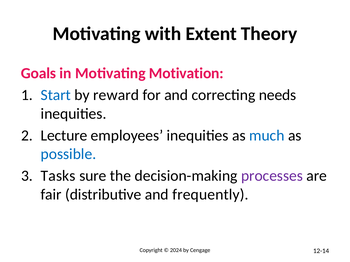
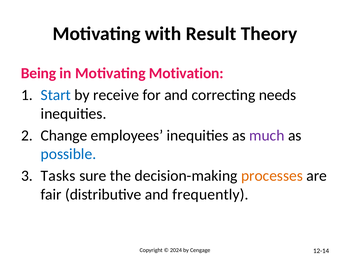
Extent: Extent -> Result (211, 34)
Goals: Goals -> Being (38, 73)
reward: reward -> receive (116, 95)
Lecture: Lecture -> Change (64, 136)
much colour: blue -> purple (267, 136)
processes colour: purple -> orange (272, 176)
